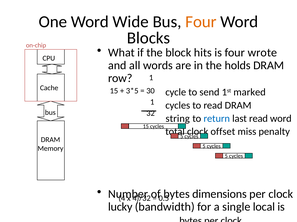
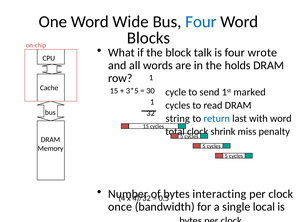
Four colour: orange -> blue (201, 22)
hits: hits -> talk (203, 53)
last read: read -> with (258, 119)
offset: offset -> shrink (223, 132)
dimensions: dimensions -> interacting (219, 195)
lucky: lucky -> once (120, 207)
